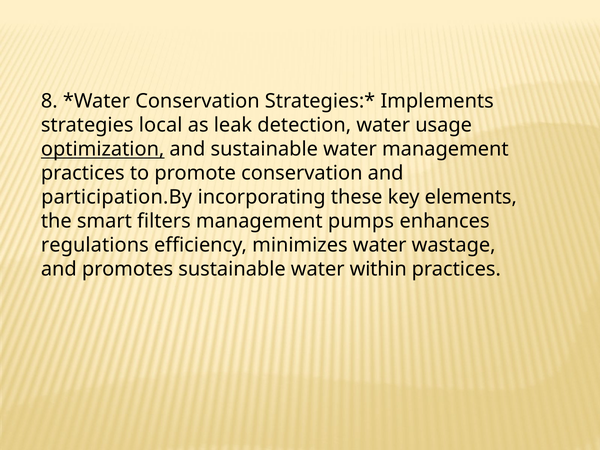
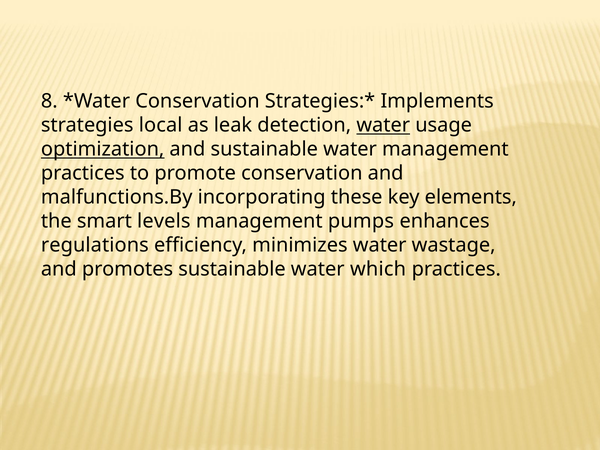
water underline: none -> present (383, 125)
participation.By: participation.By -> malfunctions.By (117, 197)
filters: filters -> levels (164, 221)
within: within -> which (378, 269)
